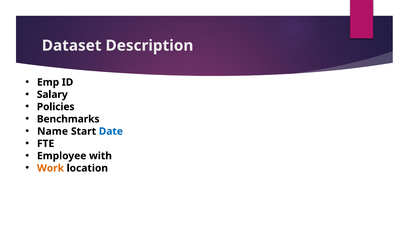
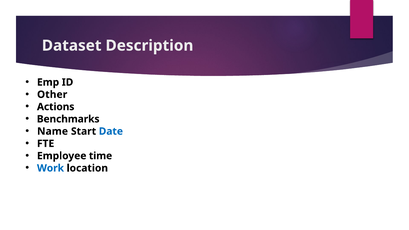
Salary: Salary -> Other (52, 95)
Policies: Policies -> Actions (56, 107)
with: with -> time (101, 156)
Work colour: orange -> blue (50, 168)
